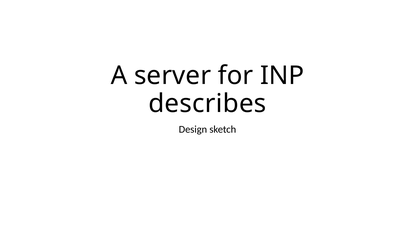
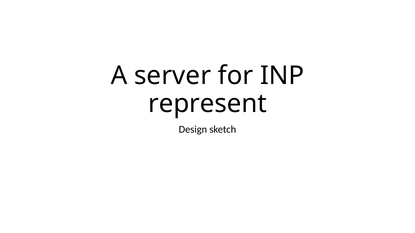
describes: describes -> represent (208, 104)
